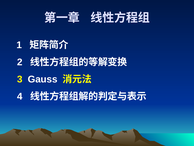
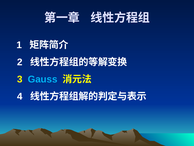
Gauss colour: white -> light blue (43, 79)
